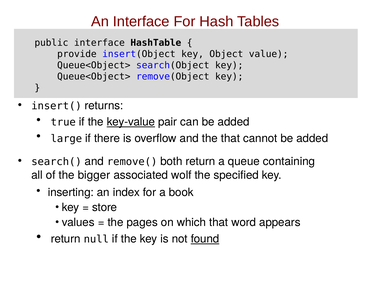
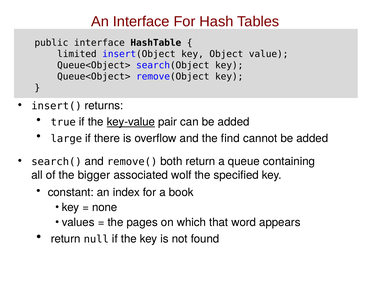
provide: provide -> limited (77, 54)
the that: that -> find (230, 138)
inserting: inserting -> constant (71, 193)
store: store -> none (105, 208)
found underline: present -> none (205, 239)
